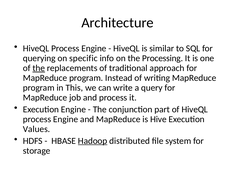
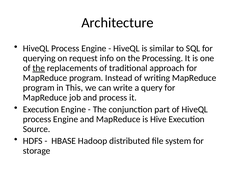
specific: specific -> request (83, 58)
Values: Values -> Source (37, 129)
Hadoop underline: present -> none (93, 141)
